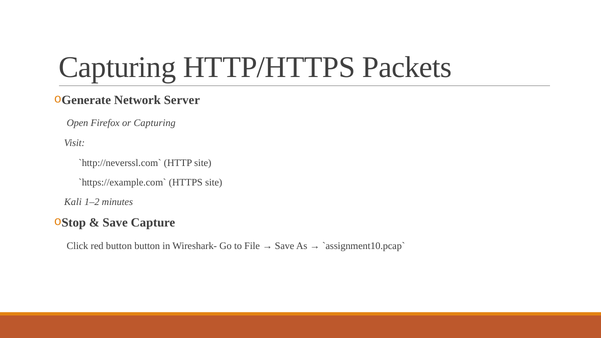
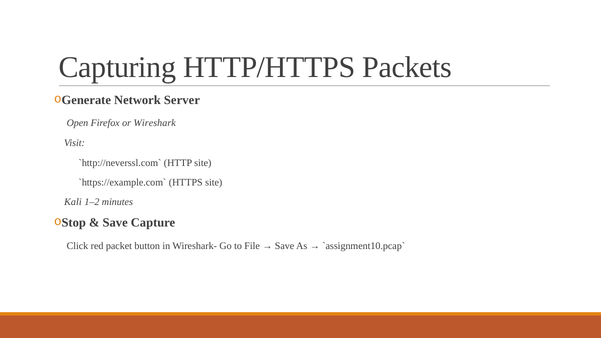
or Capturing: Capturing -> Wireshark (155, 123)
red button: button -> packet (119, 246)
